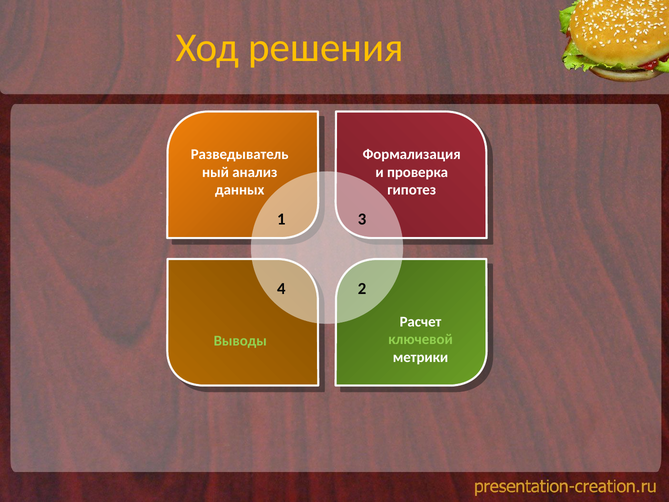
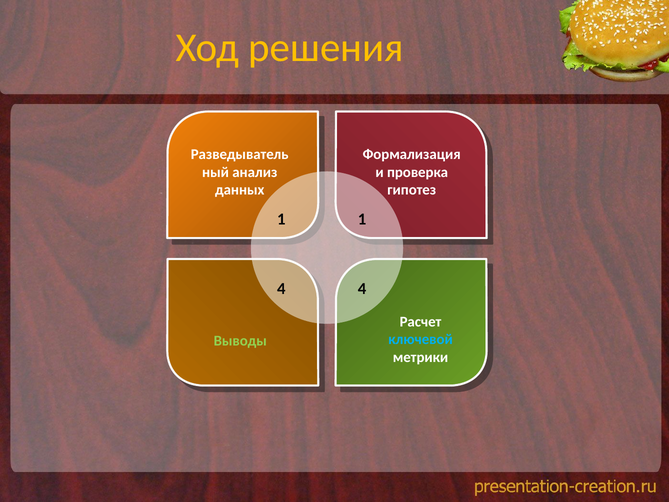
1 3: 3 -> 1 (362, 219)
4 2: 2 -> 4 (362, 288)
ключевой colour: light green -> light blue (421, 339)
